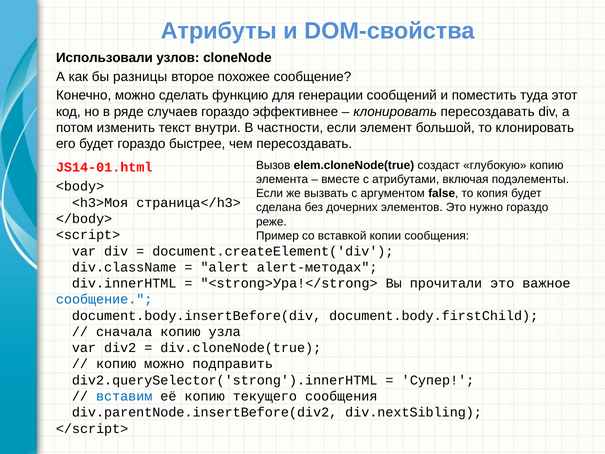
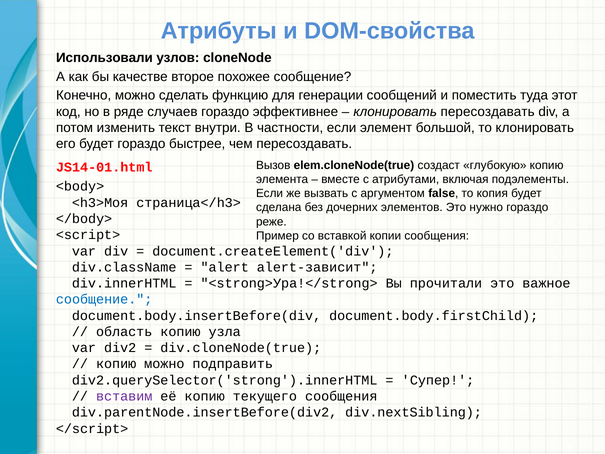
разницы: разницы -> качестве (140, 77)
alert-методах: alert-методах -> alert-зависит (317, 267)
сначала: сначала -> область (124, 332)
вставим colour: blue -> purple (124, 396)
